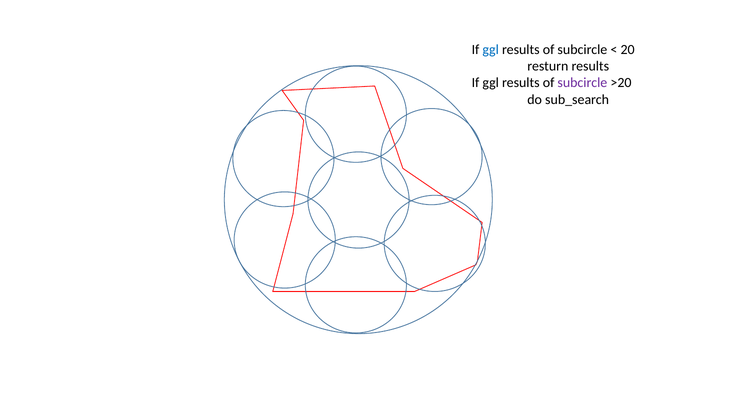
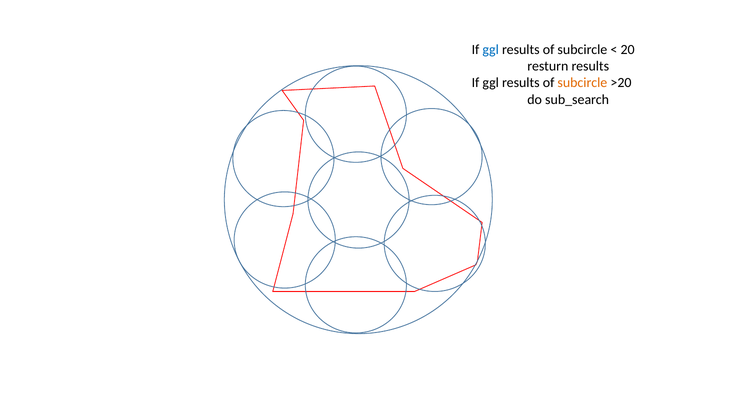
subcircle colour: purple -> orange (582, 83)
